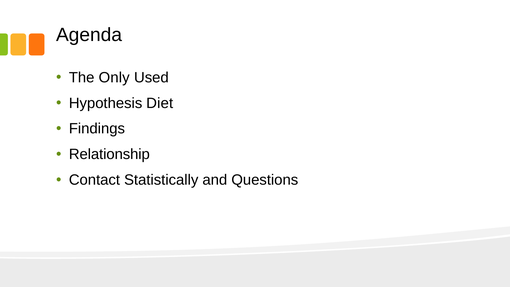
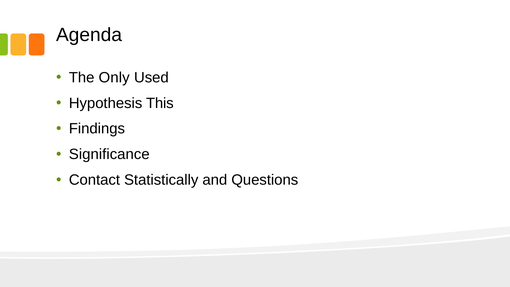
Diet: Diet -> This (160, 103)
Relationship: Relationship -> Significance (109, 154)
